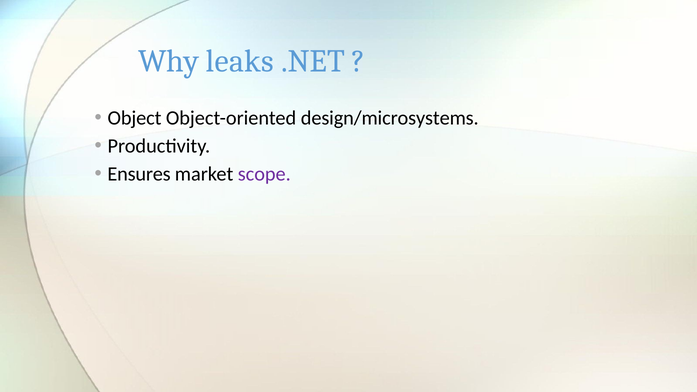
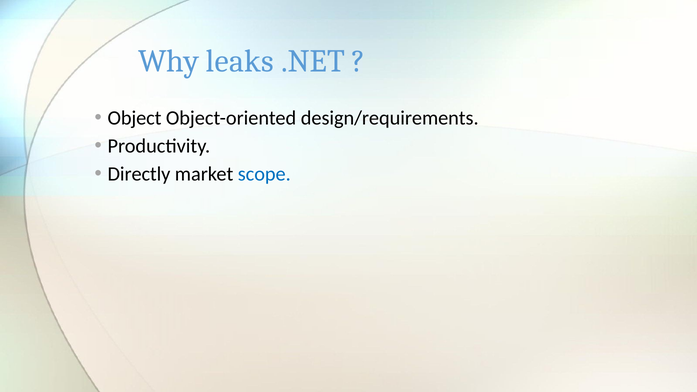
design/microsystems: design/microsystems -> design/requirements (390, 118)
Ensures: Ensures -> Directly (139, 174)
scope colour: purple -> blue (264, 174)
